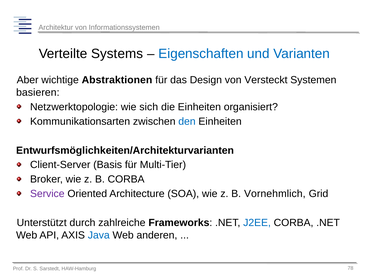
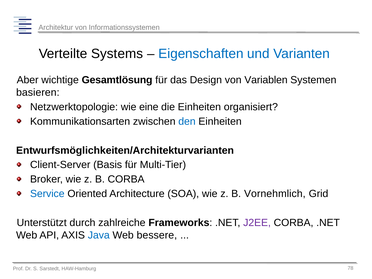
Abstraktionen: Abstraktionen -> Gesamtlösung (117, 80)
Versteckt: Versteckt -> Variablen (266, 80)
sich: sich -> eine (149, 107)
Service colour: purple -> blue (47, 194)
J2EE colour: blue -> purple (257, 223)
anderen: anderen -> bessere (157, 235)
